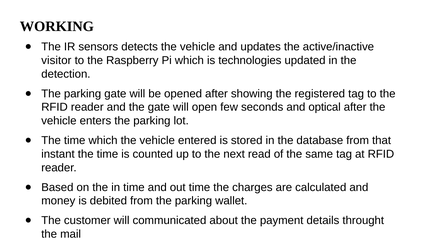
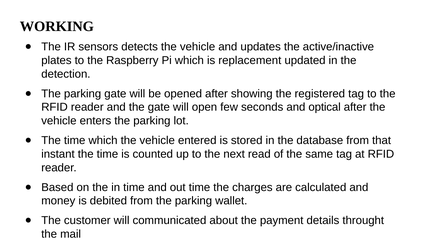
visitor: visitor -> plates (56, 61)
technologies: technologies -> replacement (250, 61)
